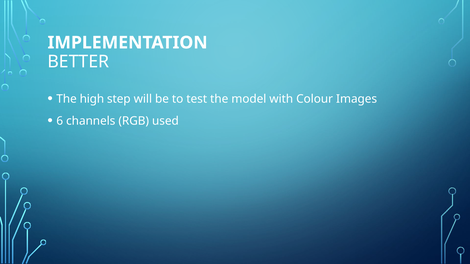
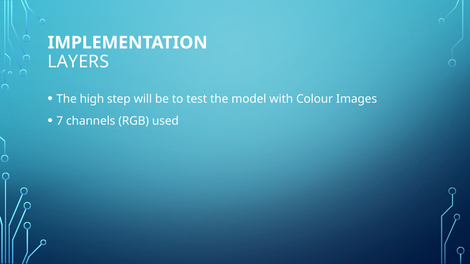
BETTER: BETTER -> LAYERS (78, 62)
6: 6 -> 7 (60, 121)
